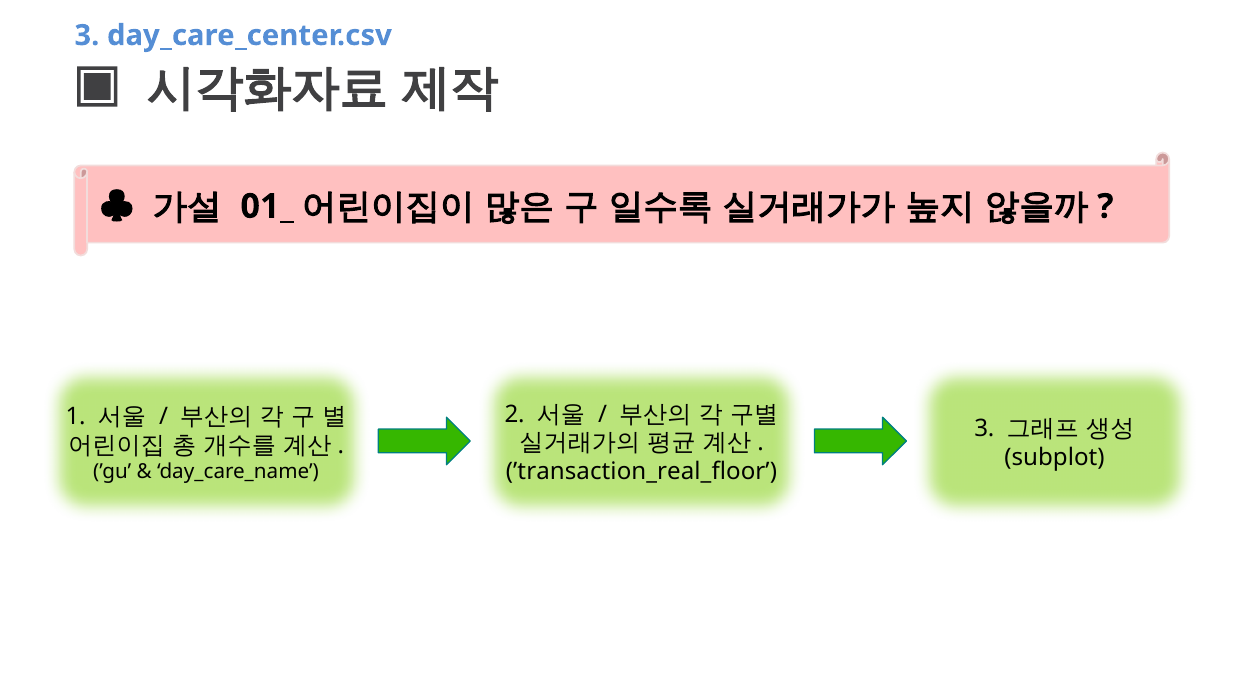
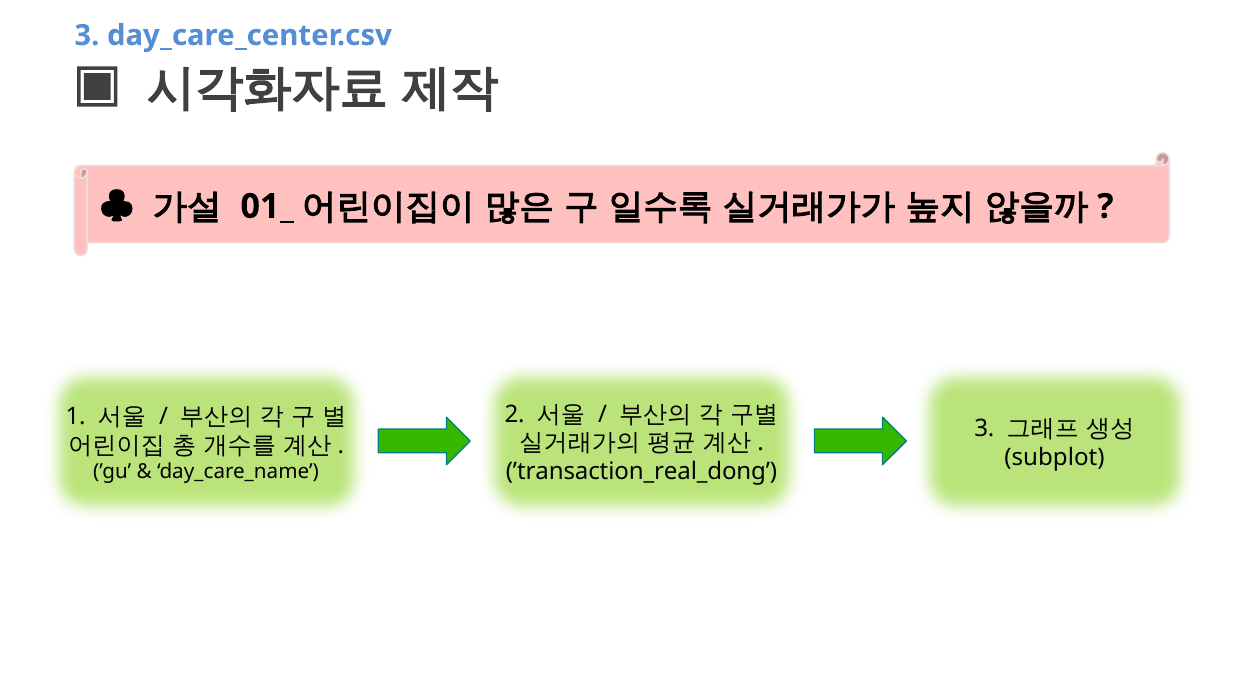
’transaction_real_floor: ’transaction_real_floor -> ’transaction_real_dong (642, 472)
